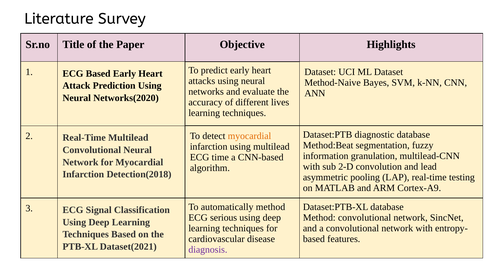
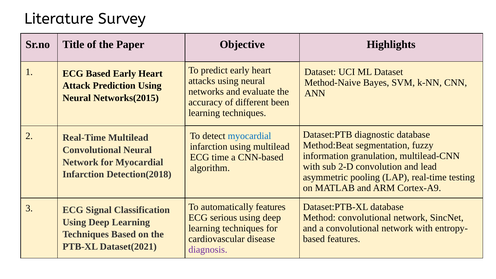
Networks(2020: Networks(2020 -> Networks(2015 (126, 98)
lives: lives -> been (280, 102)
myocardial colour: orange -> blue (250, 136)
automatically method: method -> features (271, 207)
